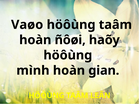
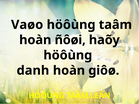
mình: mình -> danh (33, 71)
gian: gian -> giôø (104, 71)
